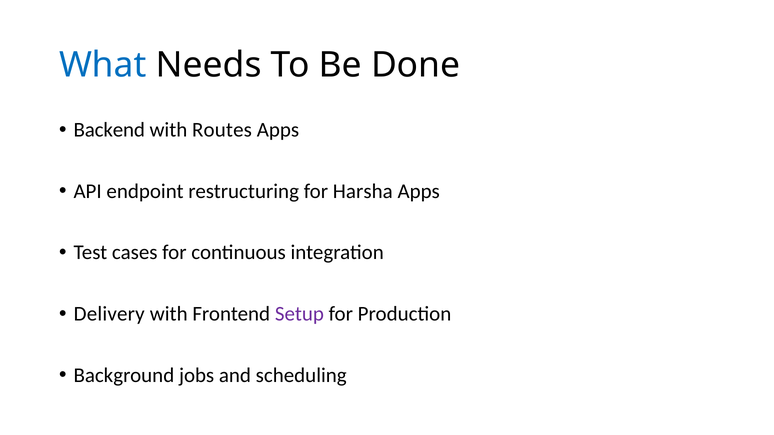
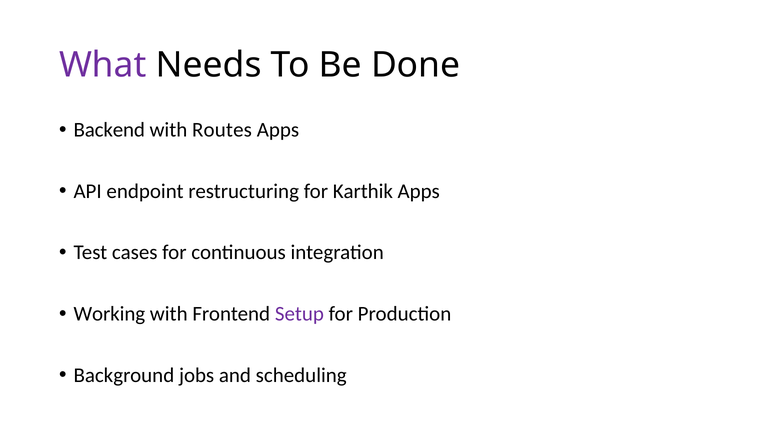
What colour: blue -> purple (103, 65)
Harsha: Harsha -> Karthik (363, 191)
Delivery: Delivery -> Working (109, 314)
